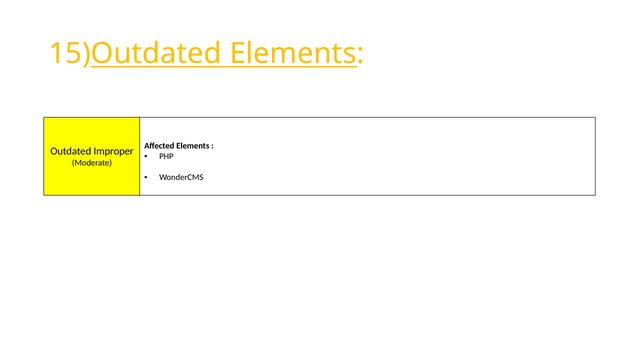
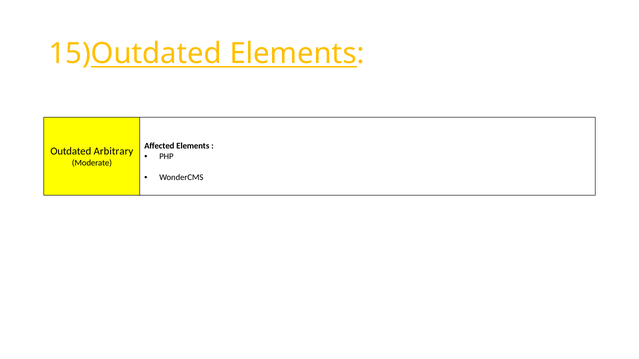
Improper: Improper -> Arbitrary (113, 151)
